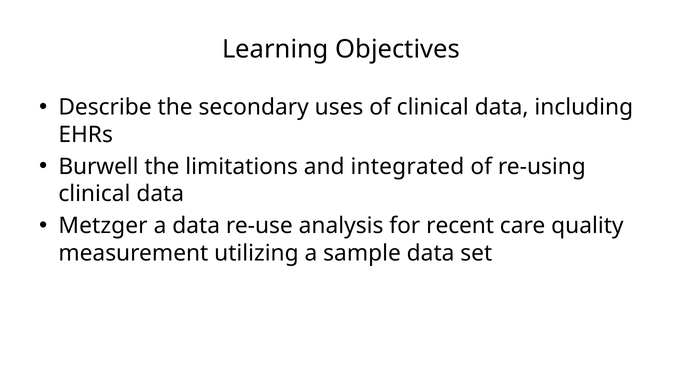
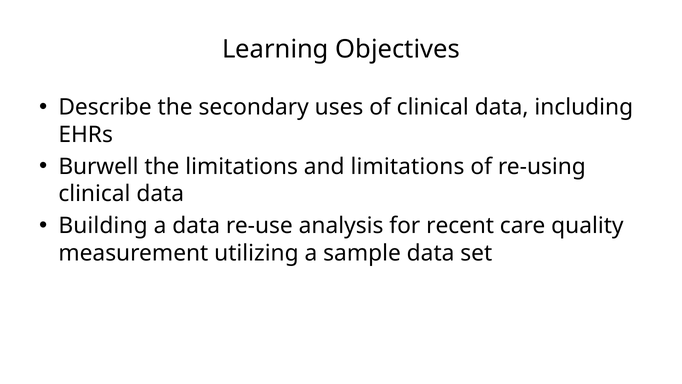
and integrated: integrated -> limitations (407, 166)
Metzger: Metzger -> Building (103, 226)
